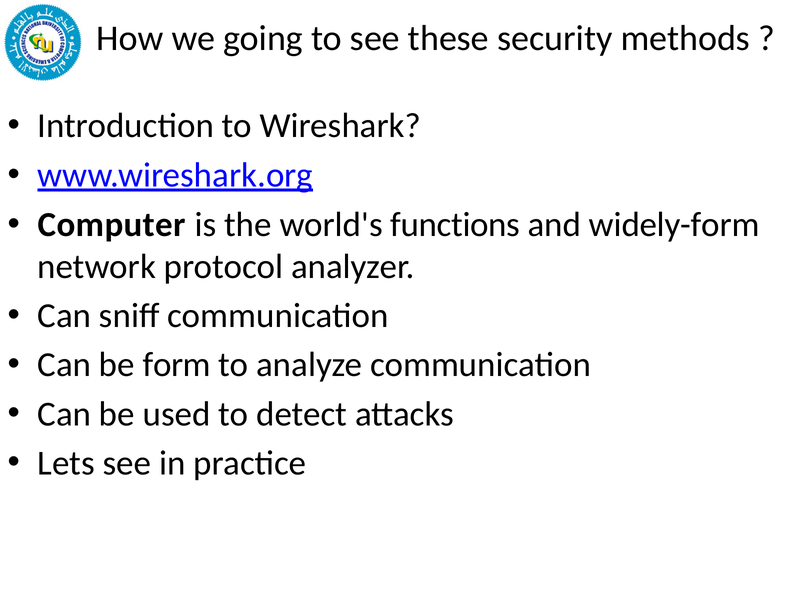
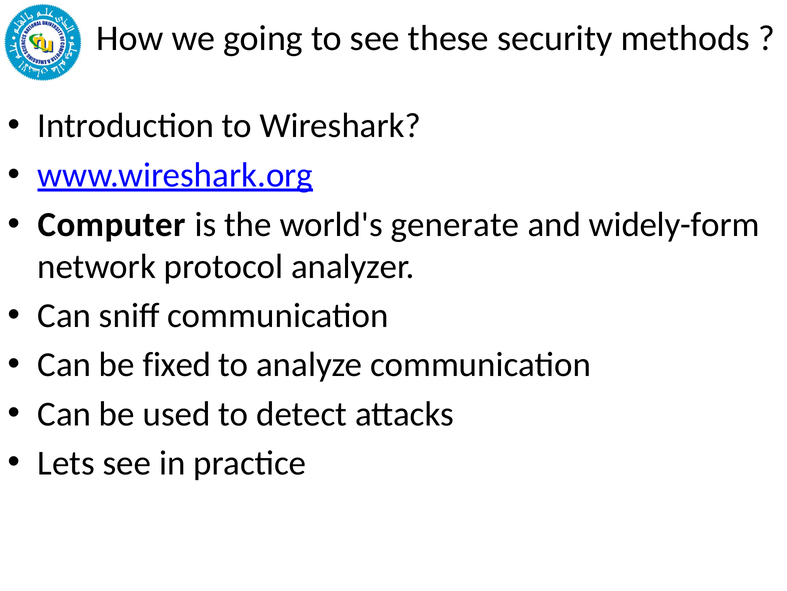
functions: functions -> generate (455, 224)
form: form -> fixed (177, 364)
